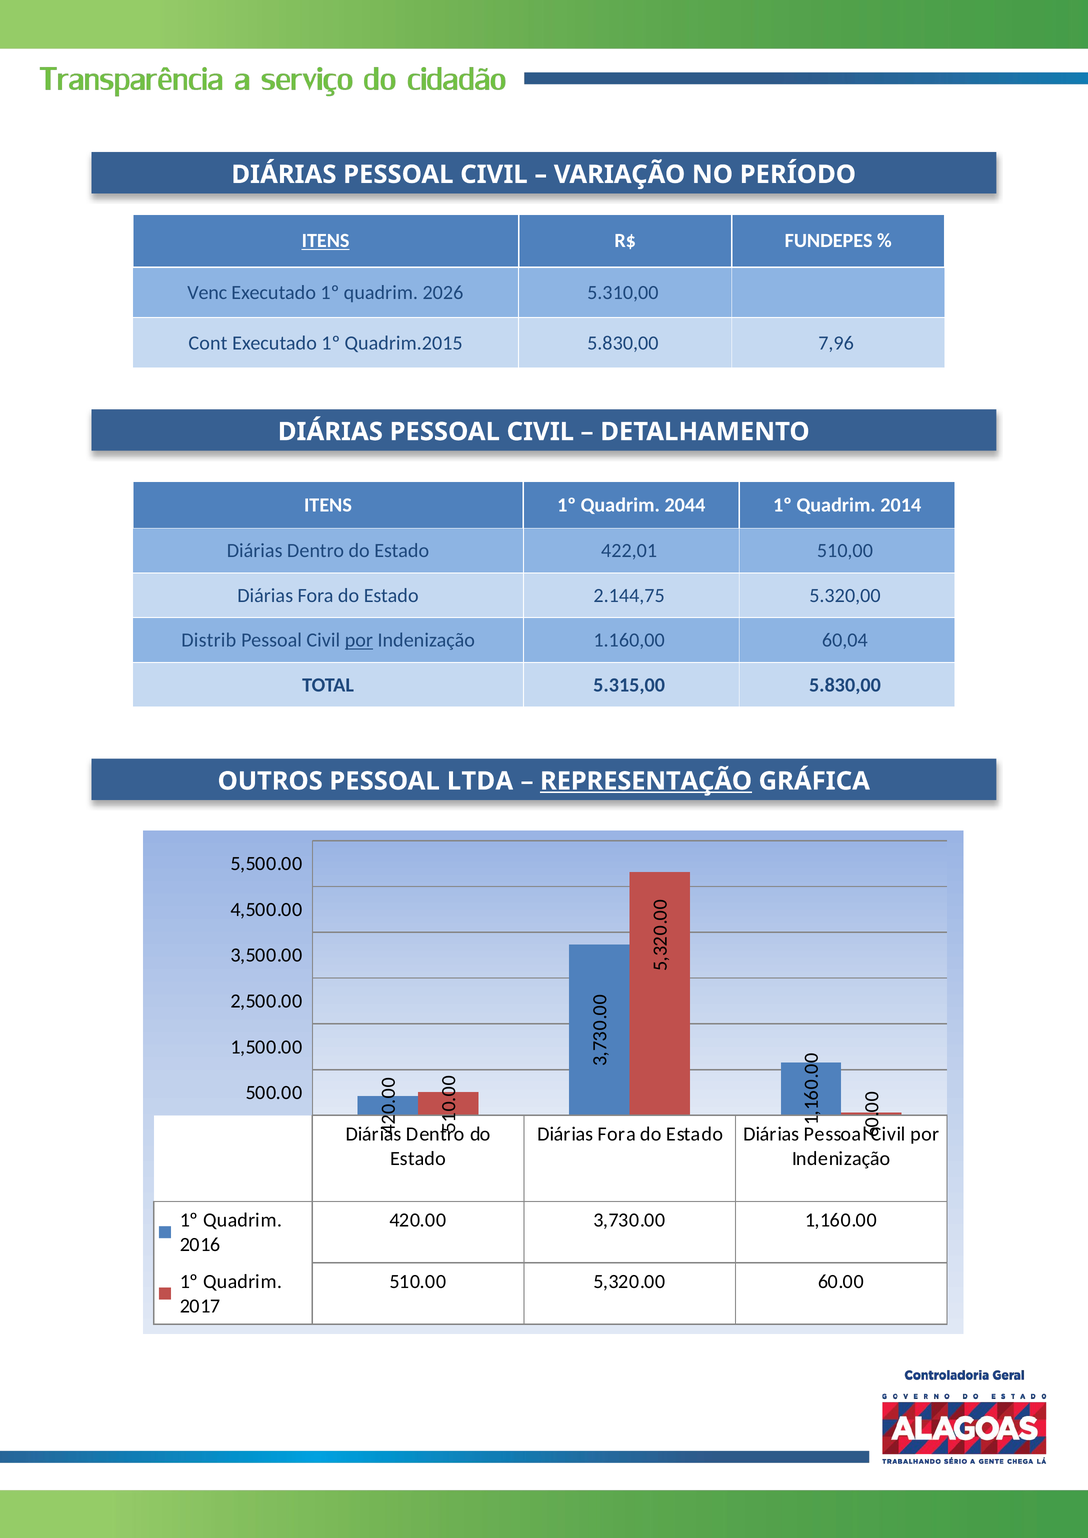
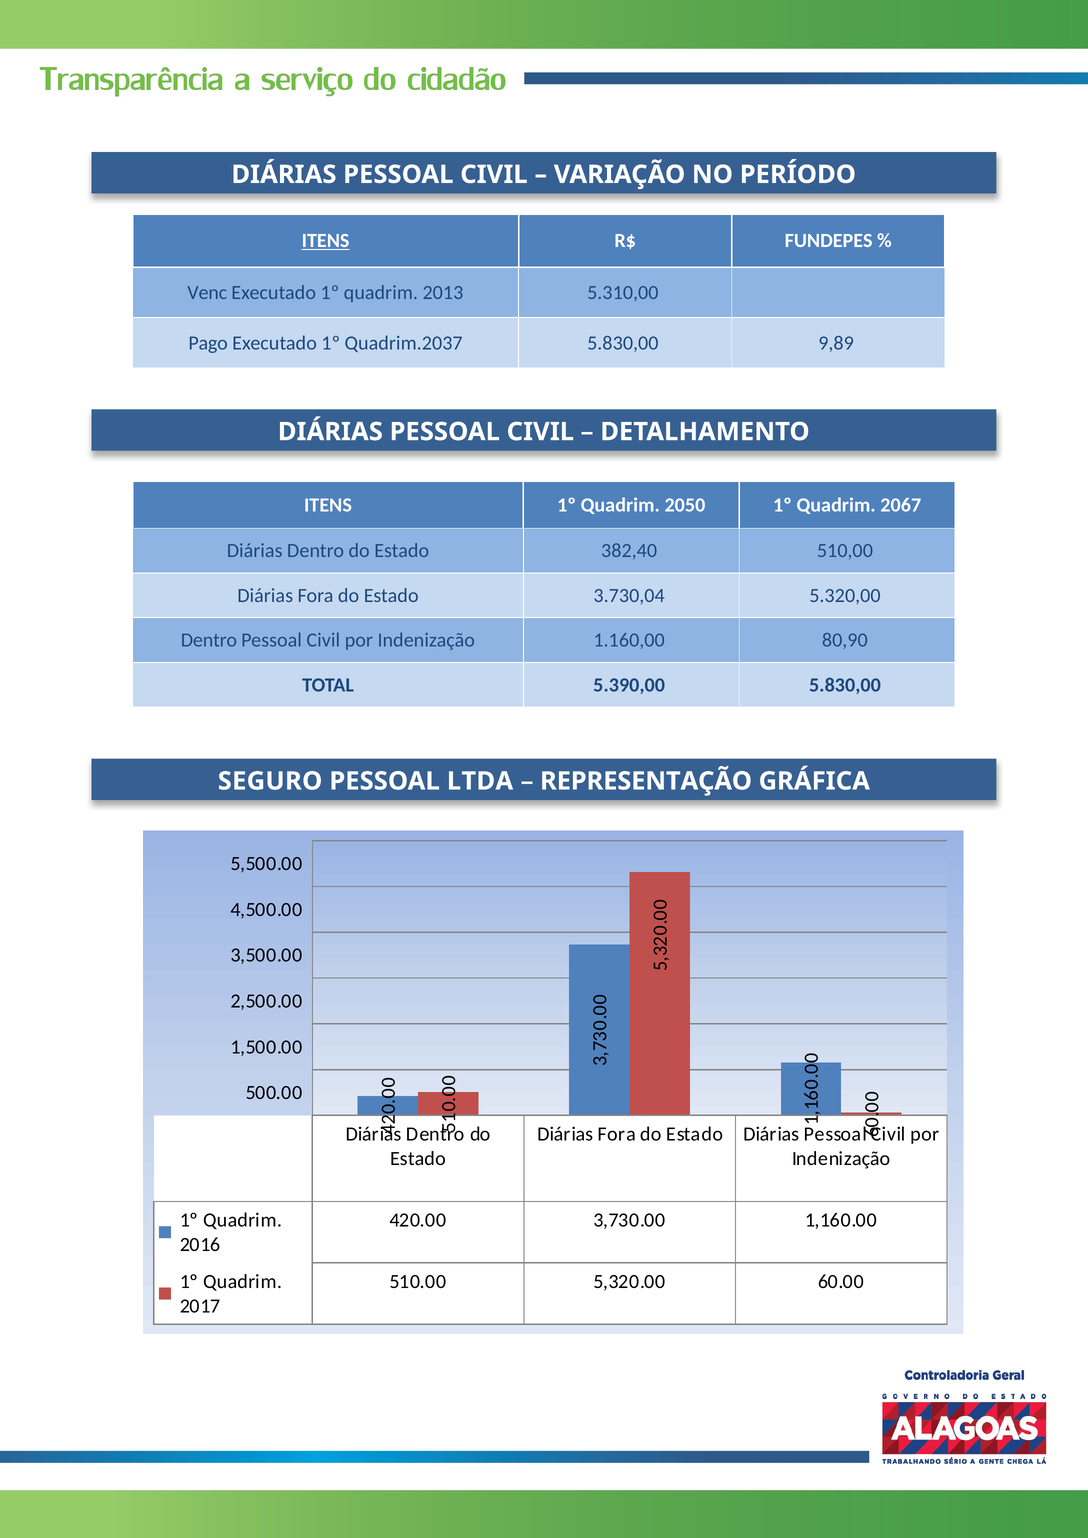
2026: 2026 -> 2013 (443, 293)
Cont: Cont -> Pago (208, 343)
Quadrim.2015: Quadrim.2015 -> Quadrim.2037 (404, 343)
7,96: 7,96 -> 9,89 (836, 343)
2044: 2044 -> 2050 (685, 505)
2014: 2014 -> 2067 (901, 505)
422,01: 422,01 -> 382,40 (629, 551)
2.144,75: 2.144,75 -> 3.730,04 (629, 596)
Distrib: Distrib -> Dentro (209, 641)
por underline: present -> none (359, 641)
60,04: 60,04 -> 80,90 (845, 641)
5.315,00: 5.315,00 -> 5.390,00 (629, 685)
OUTROS: OUTROS -> SEGURO (270, 782)
REPRESENTAÇÃO underline: present -> none (646, 782)
